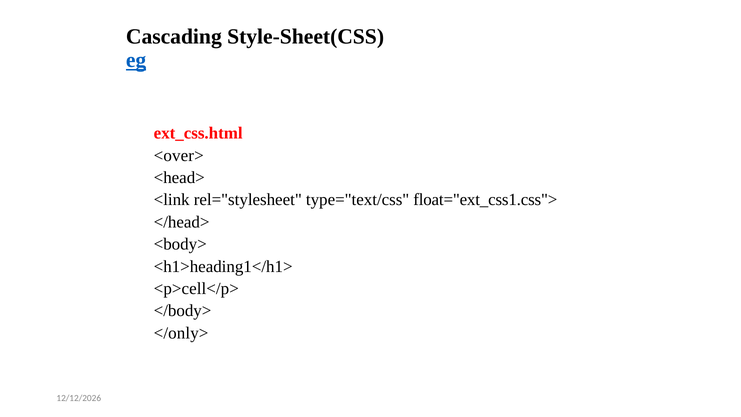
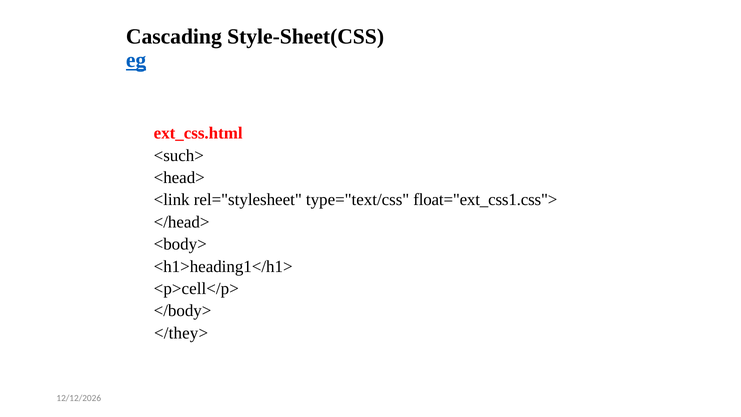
<over>: <over> -> <such> (179, 155)
</only>: </only> -> </they> (181, 333)
